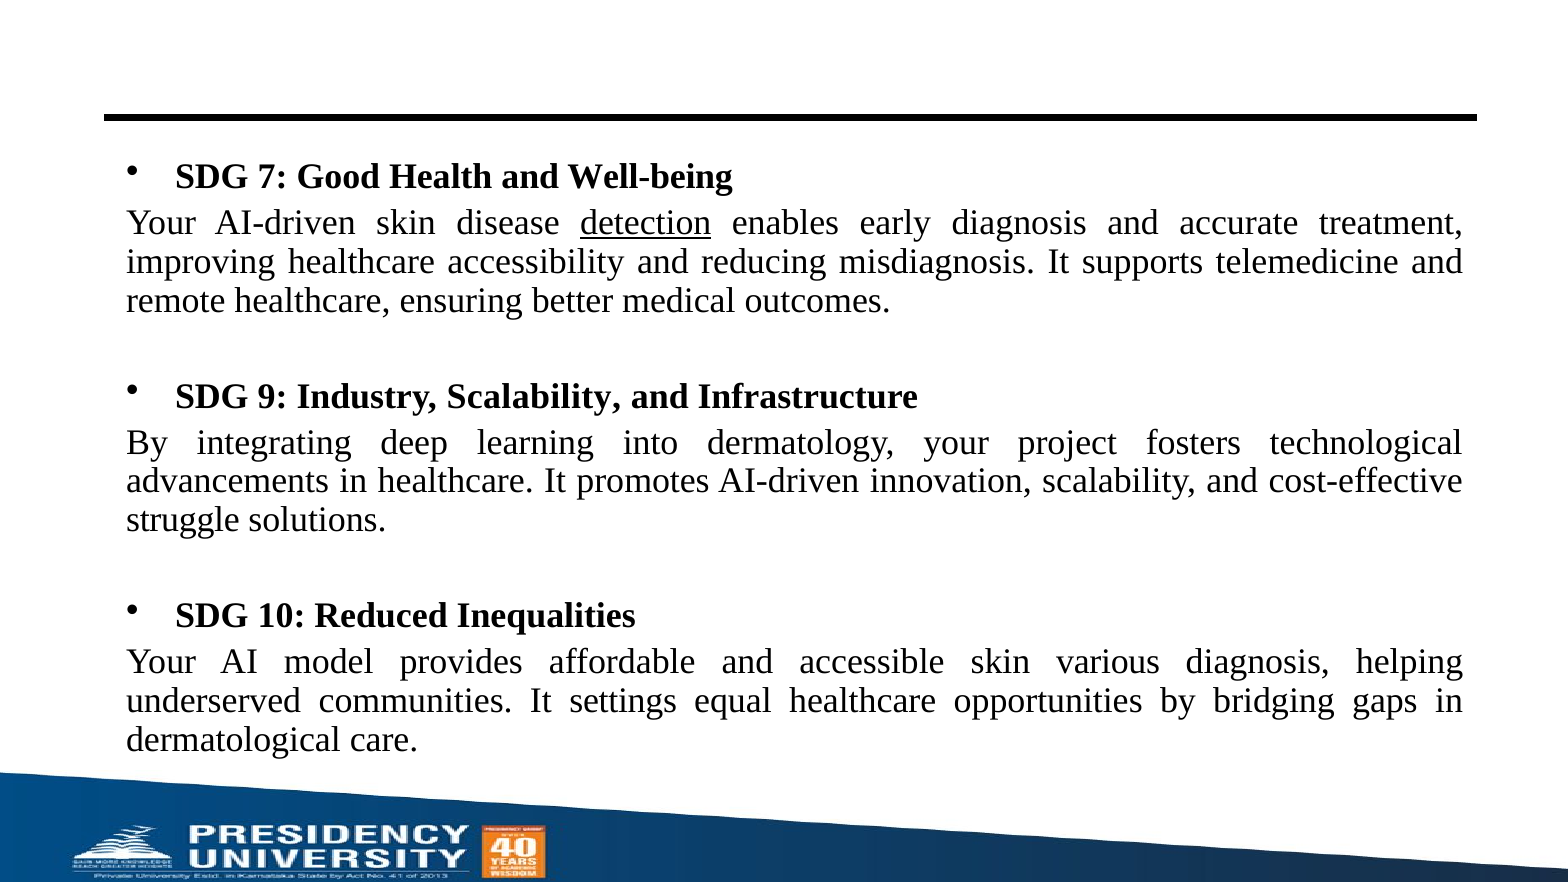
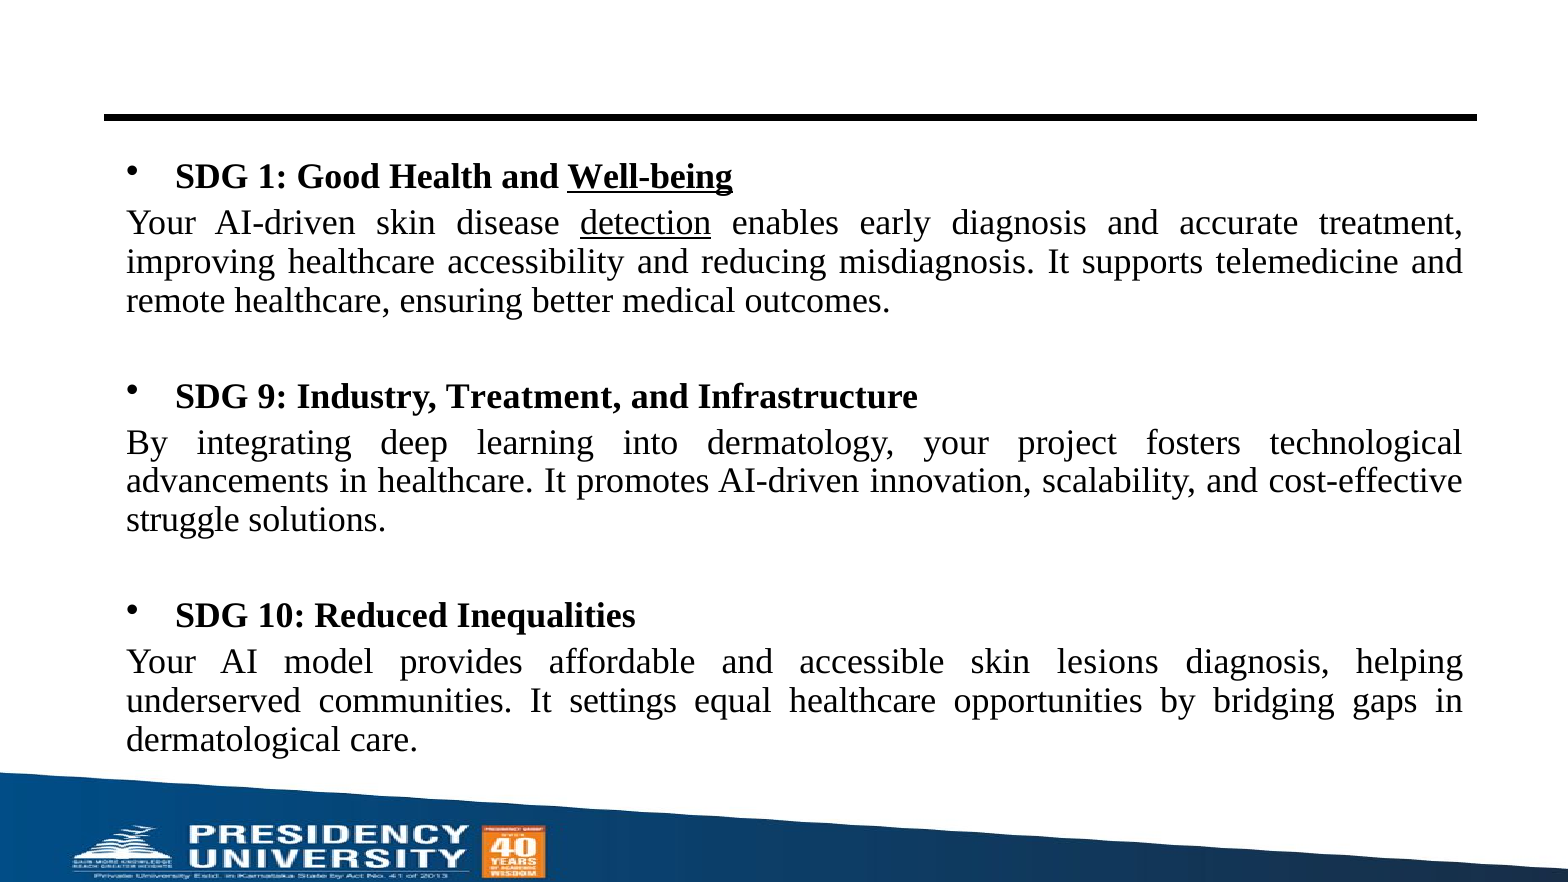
7: 7 -> 1 (273, 177)
Well-being underline: none -> present (650, 177)
Industry Scalability: Scalability -> Treatment (534, 396)
various: various -> lesions (1108, 662)
